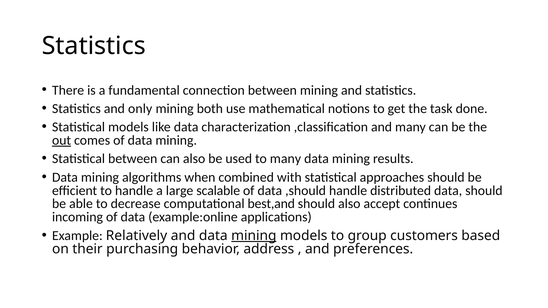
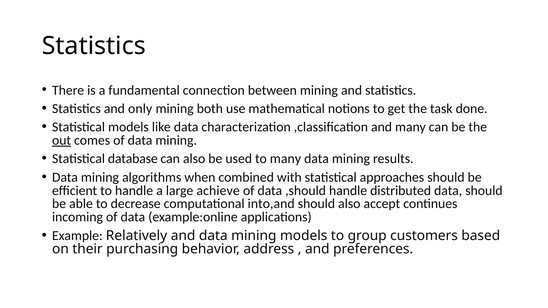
Statistical between: between -> database (133, 159)
scalable: scalable -> achieve (218, 191)
best,and: best,and -> into,and (271, 204)
mining underline: present -> none (254, 236)
